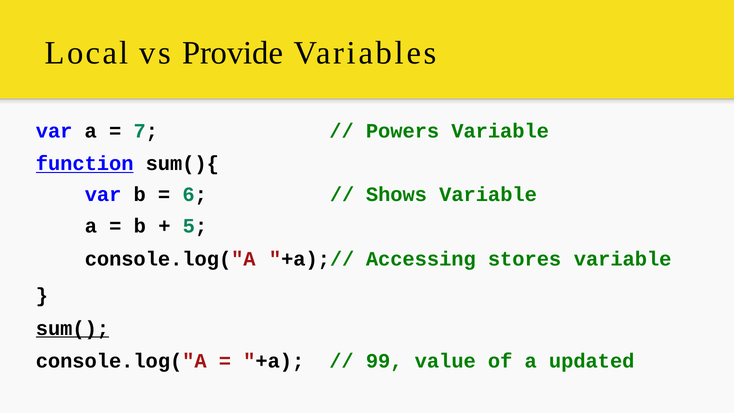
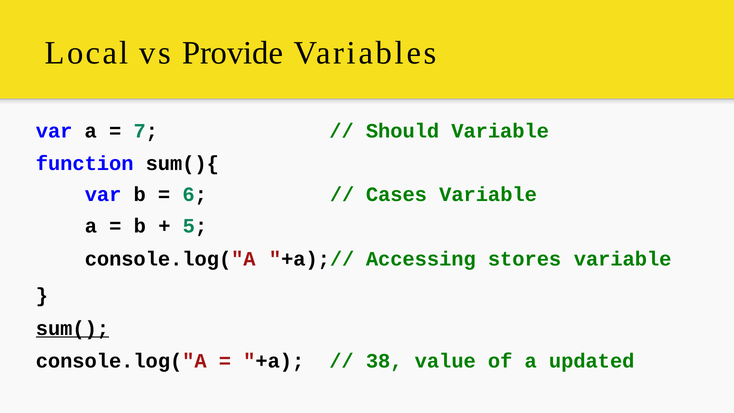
Powers: Powers -> Should (403, 131)
function underline: present -> none (85, 164)
Shows: Shows -> Cases (396, 195)
99: 99 -> 38 (384, 361)
